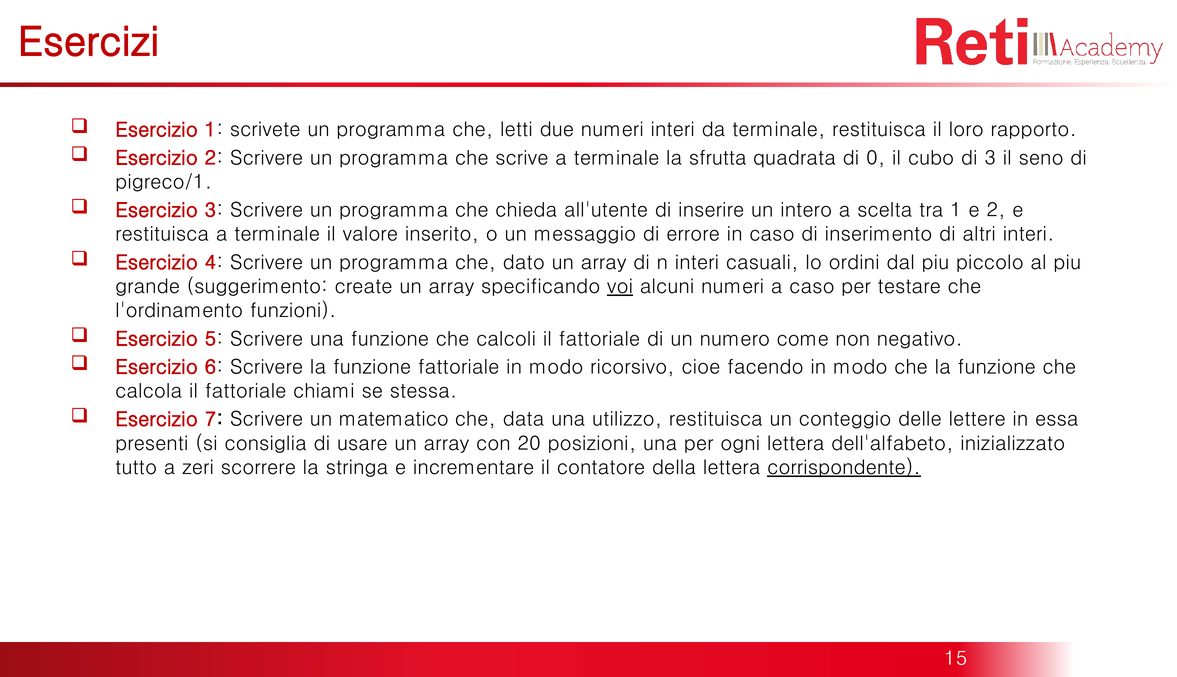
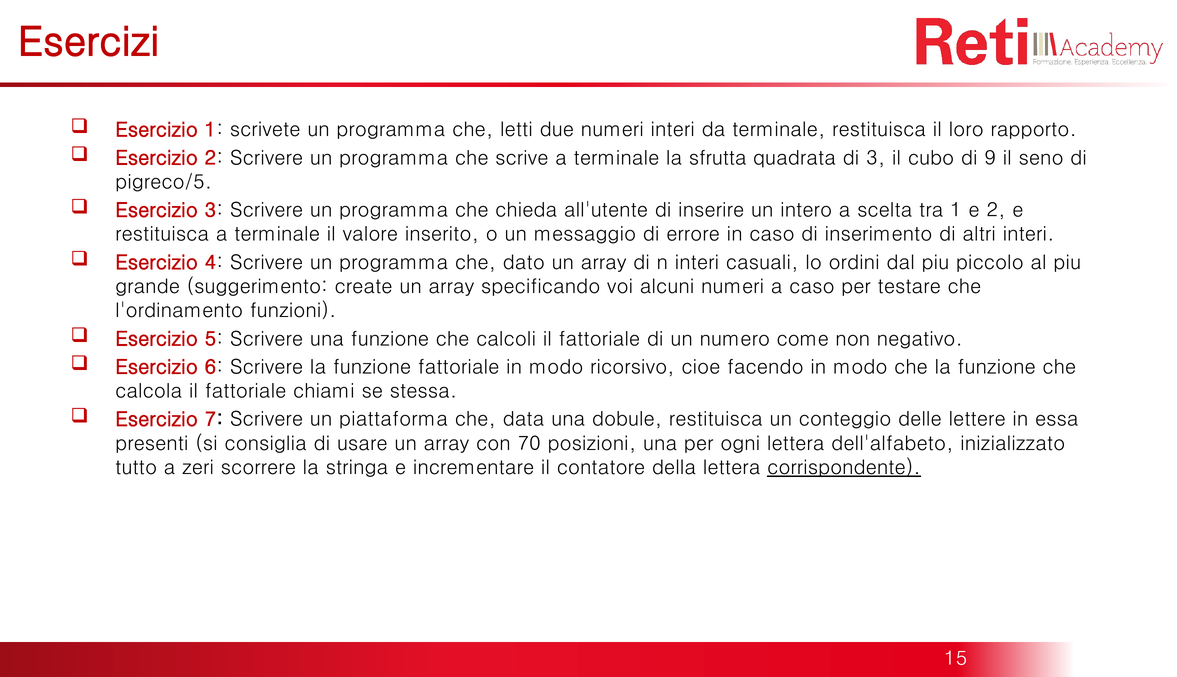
di 0: 0 -> 3 (876, 158)
di 3: 3 -> 9 (990, 158)
pigreco/1: pigreco/1 -> pigreco/5 (164, 182)
voi underline: present -> none (620, 287)
matematico: matematico -> piattaforma (393, 420)
utilizzo: utilizzo -> dobule (627, 420)
20: 20 -> 70 (529, 444)
